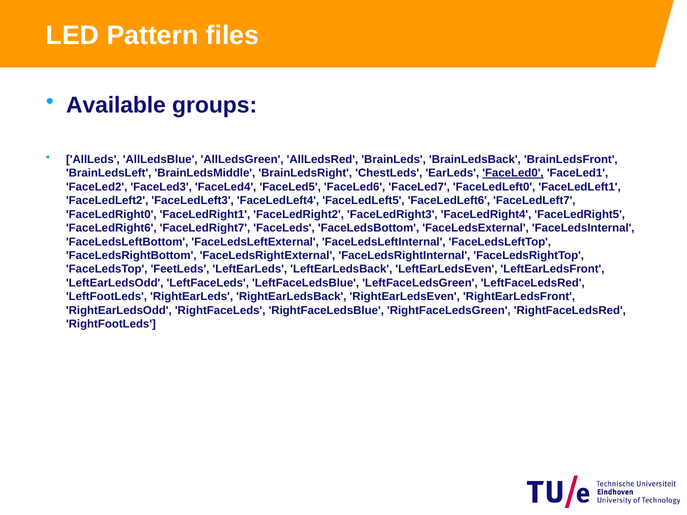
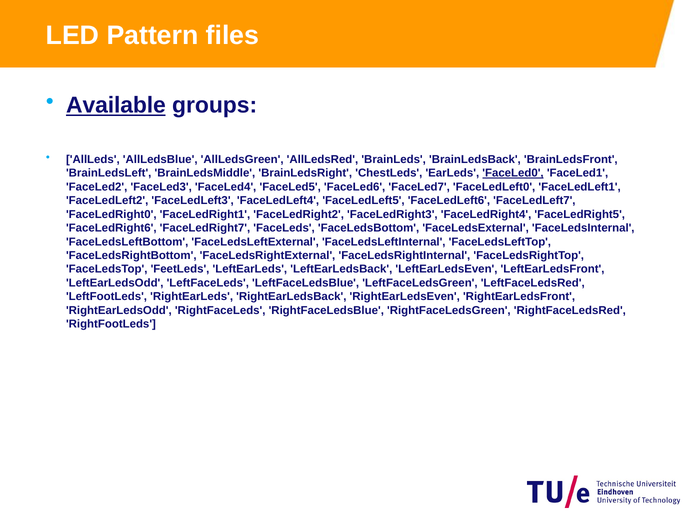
Available underline: none -> present (116, 105)
